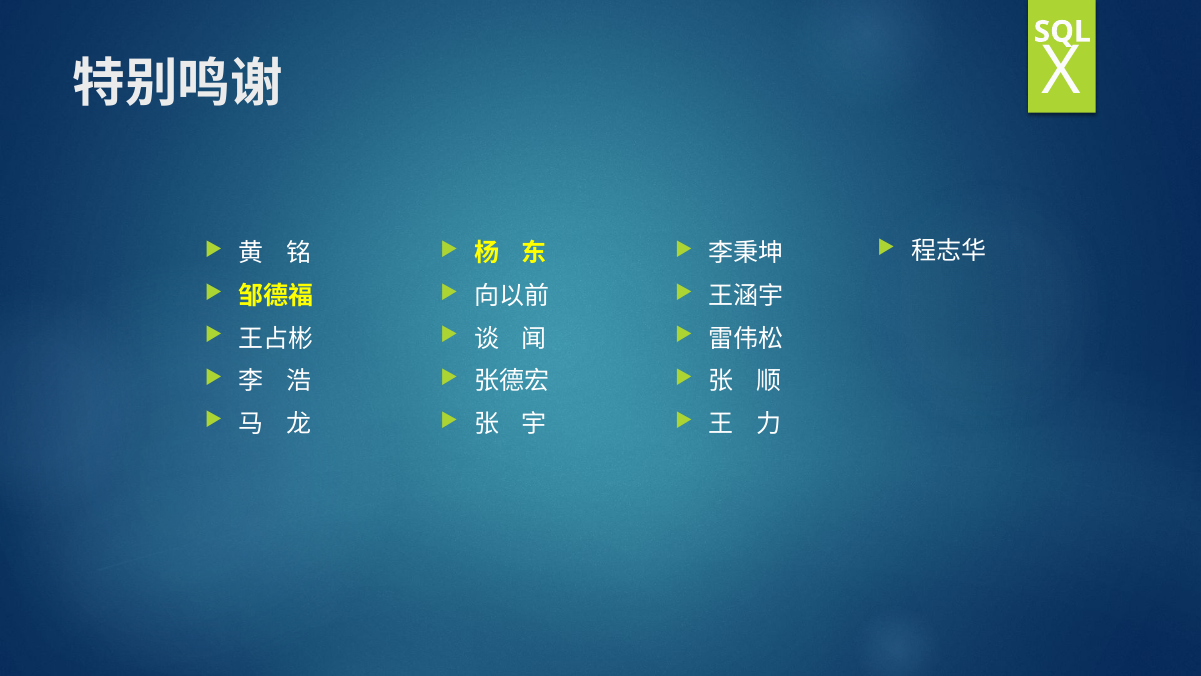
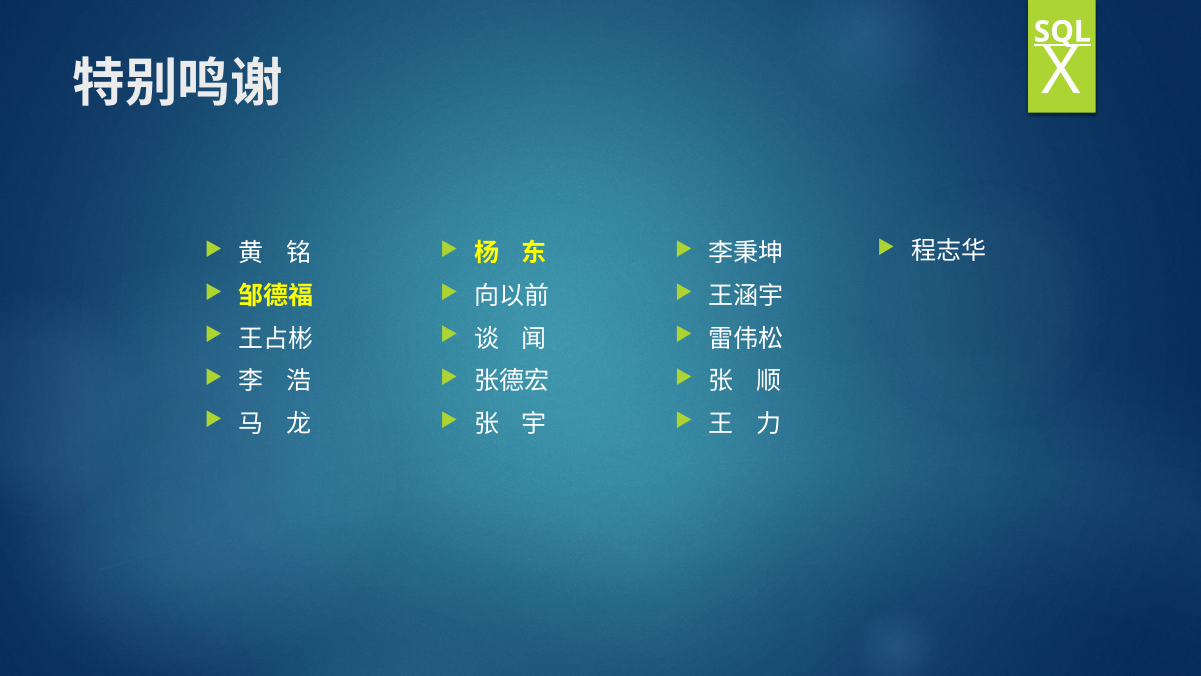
SQL underline: none -> present (1062, 32)
